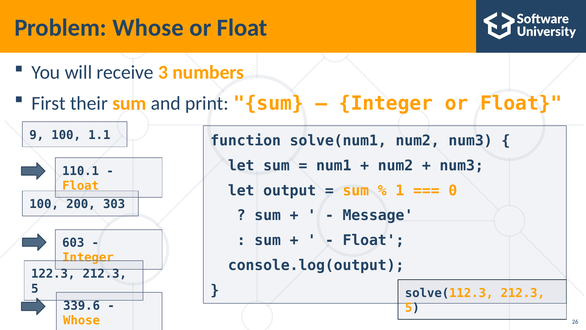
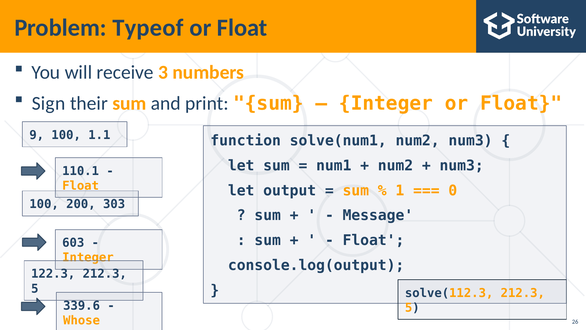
Problem Whose: Whose -> Typeof (148, 28)
First: First -> Sign (49, 103)
